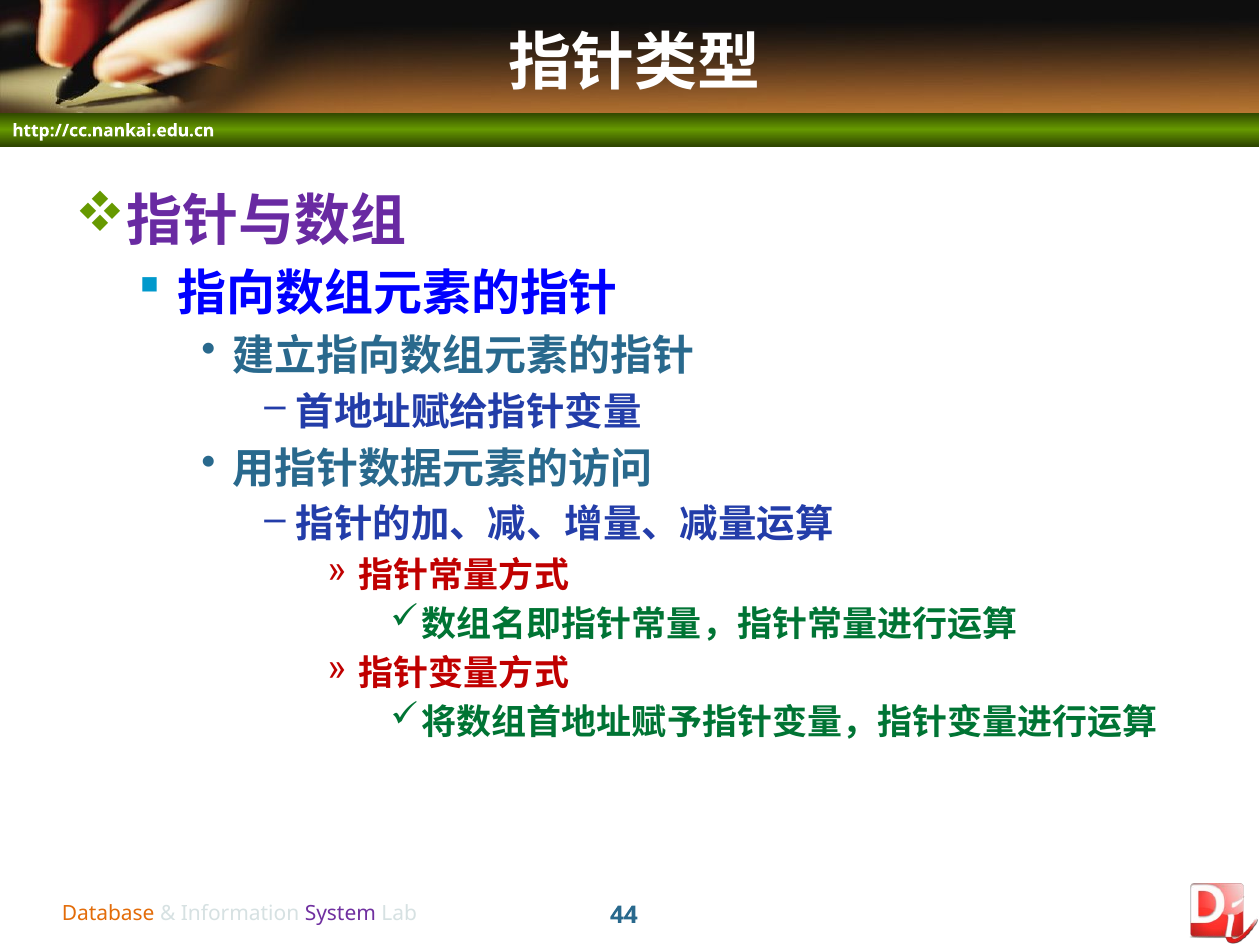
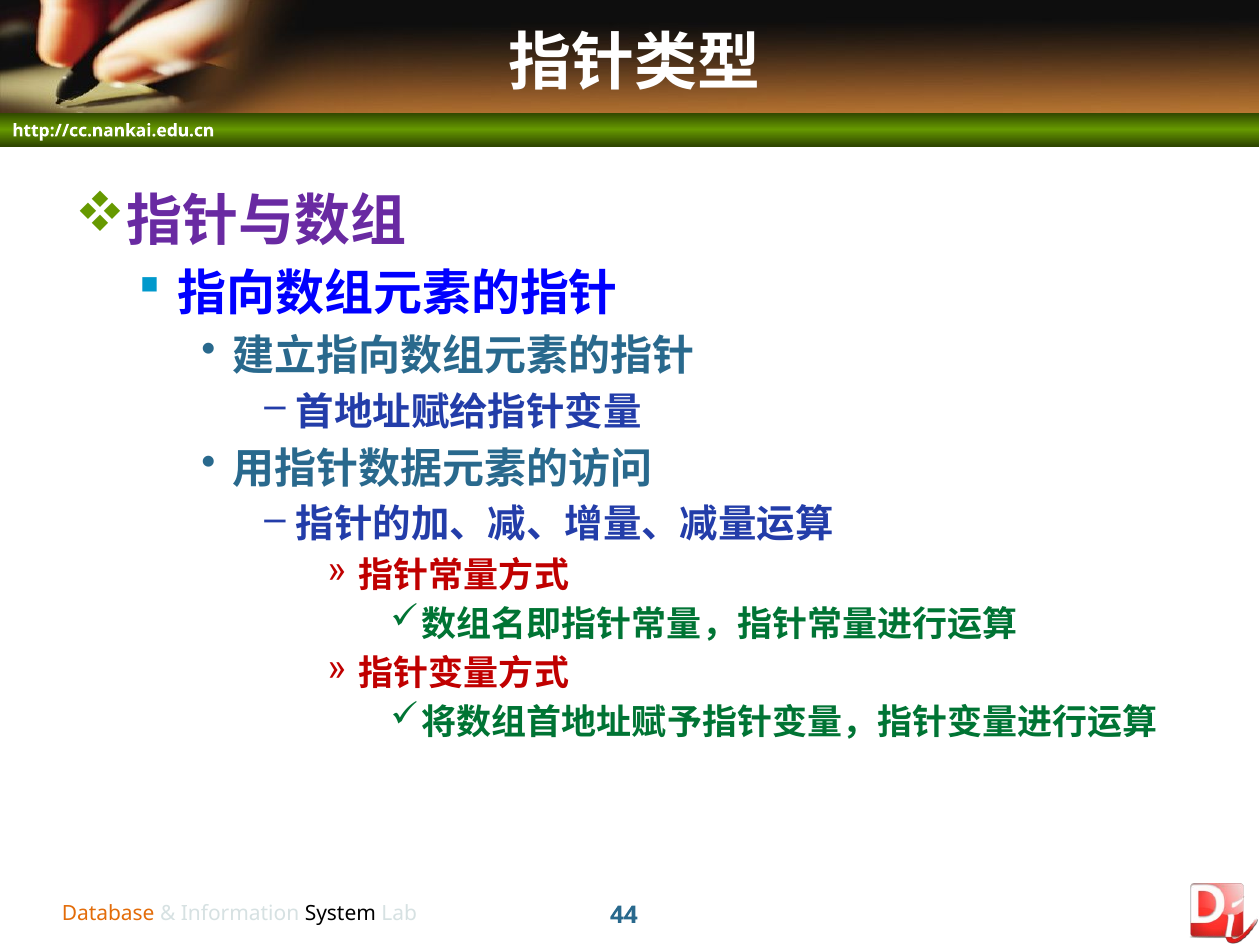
System colour: purple -> black (340, 914)
